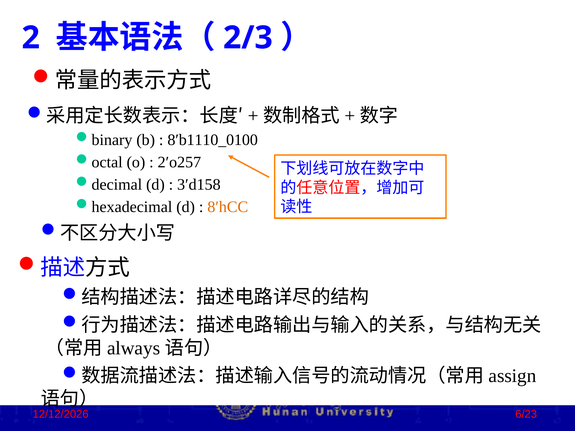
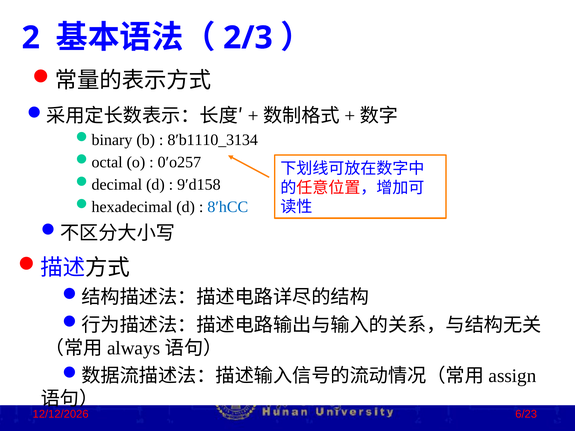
8′b1110_0100: 8′b1110_0100 -> 8′b1110_3134 (213, 140)
2′o257: 2′o257 -> 0′o257 (179, 162)
3′d158: 3′d158 -> 9′d158 (199, 185)
8′hCC colour: orange -> blue (228, 207)
